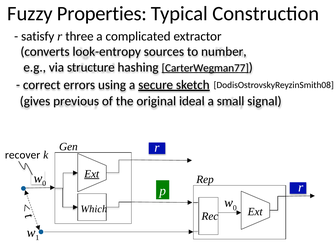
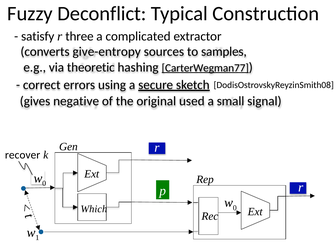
Properties: Properties -> Deconflict (102, 14)
look-entropy: look-entropy -> give-entropy (107, 52)
number: number -> samples (224, 52)
structure: structure -> theoretic (91, 67)
previous: previous -> negative (76, 101)
ideal: ideal -> used (192, 101)
Ext underline: present -> none (92, 174)
